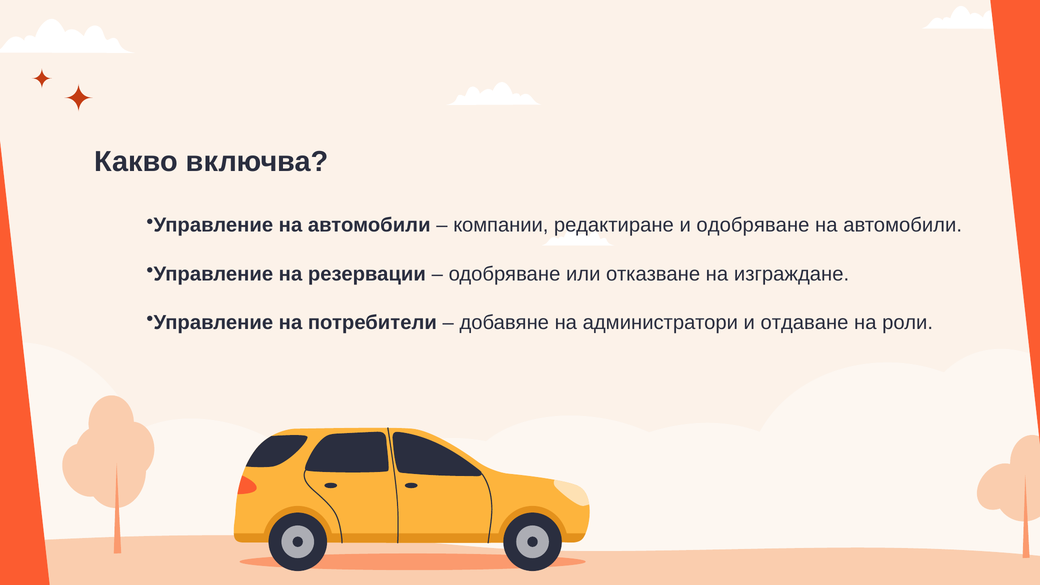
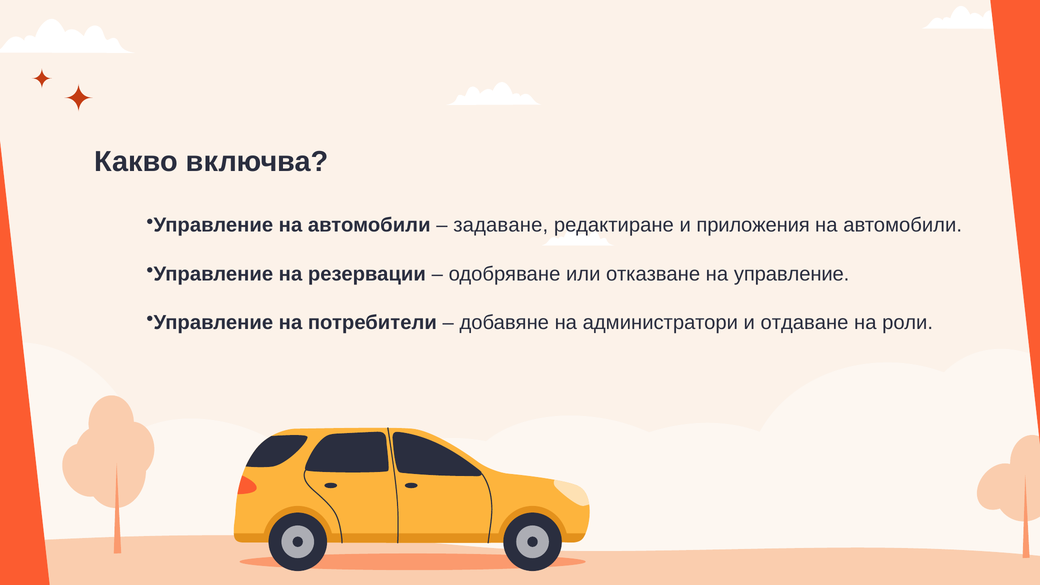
компании: компании -> задаване (501, 225)
и одобряване: одобряване -> приложения (753, 225)
на изграждане: изграждане -> управление (792, 274)
